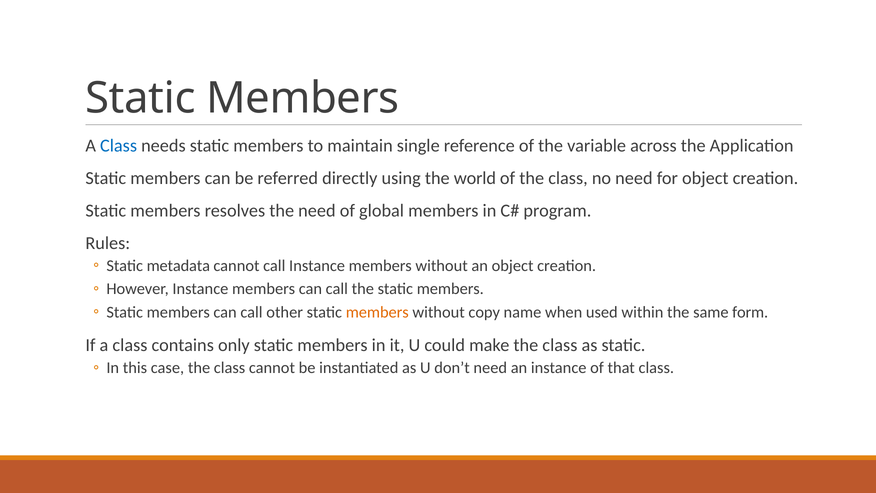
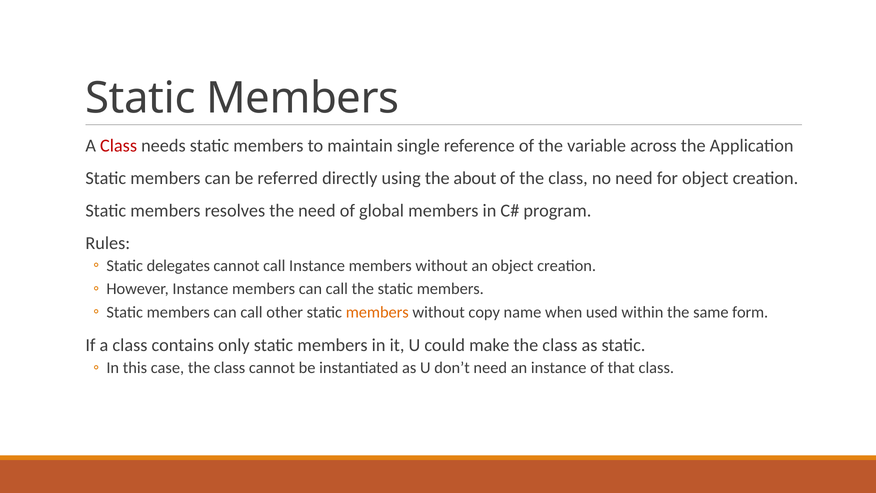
Class colour: blue -> red (119, 146)
world: world -> about (475, 178)
metadata: metadata -> delegates (178, 266)
